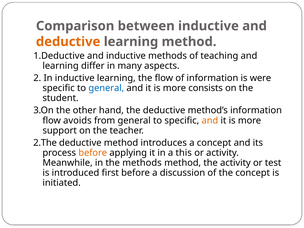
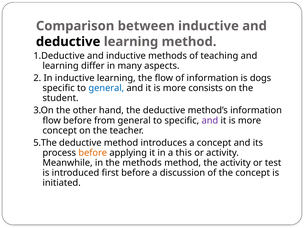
deductive colour: orange -> black (68, 42)
were: were -> dogs (260, 78)
flow avoids: avoids -> before (77, 120)
and colour: orange -> purple (210, 120)
support: support -> concept (60, 130)
2.The: 2.The -> 5.The (45, 143)
